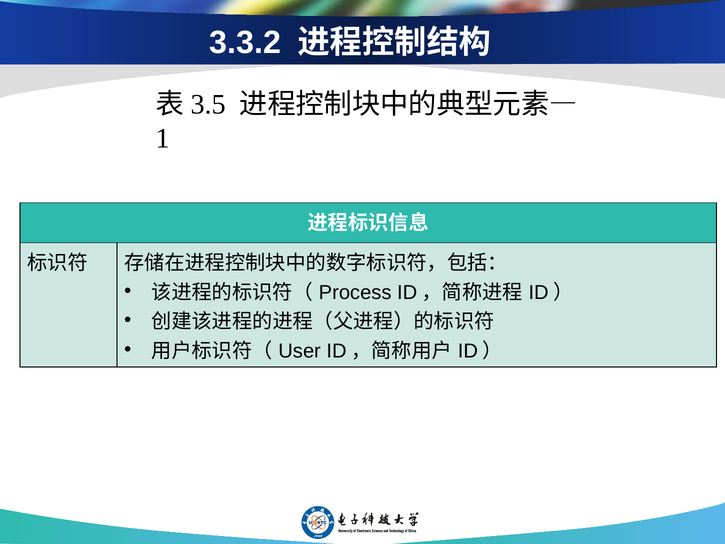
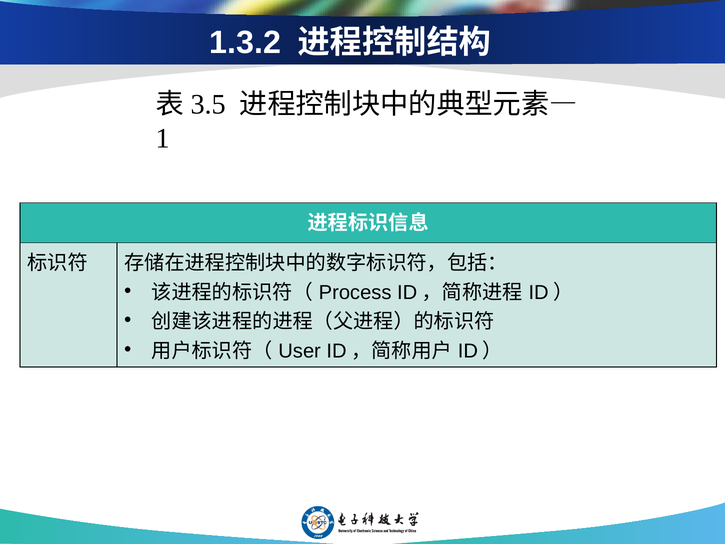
3.3.2: 3.3.2 -> 1.3.2 (245, 43)
